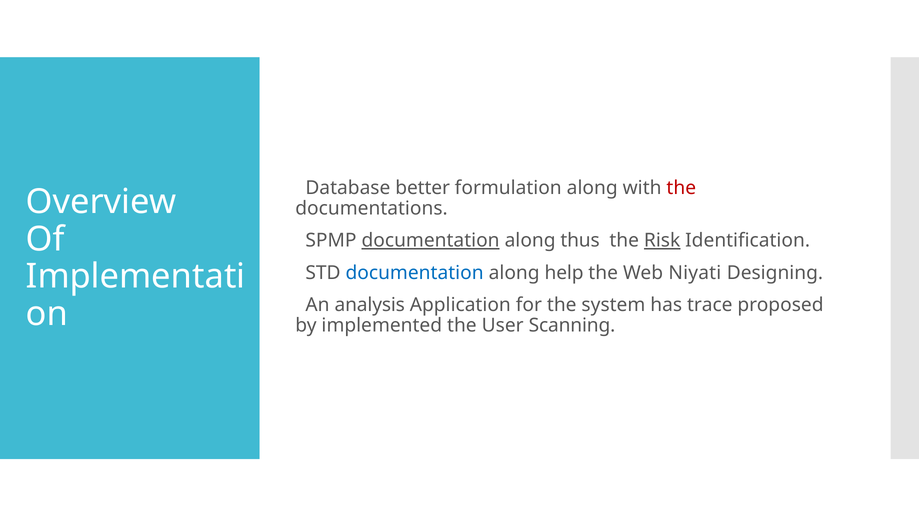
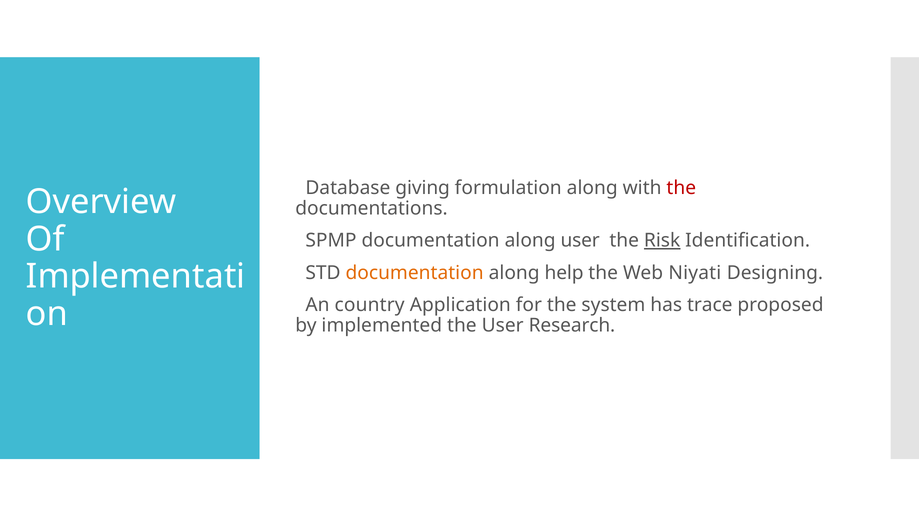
better: better -> giving (423, 188)
documentation underline: present -> none (431, 241)
along thus: thus -> user (580, 241)
documentation colour: blue -> orange (415, 273)
analysis: analysis -> country (370, 305)
Scanning: Scanning -> Research (572, 326)
